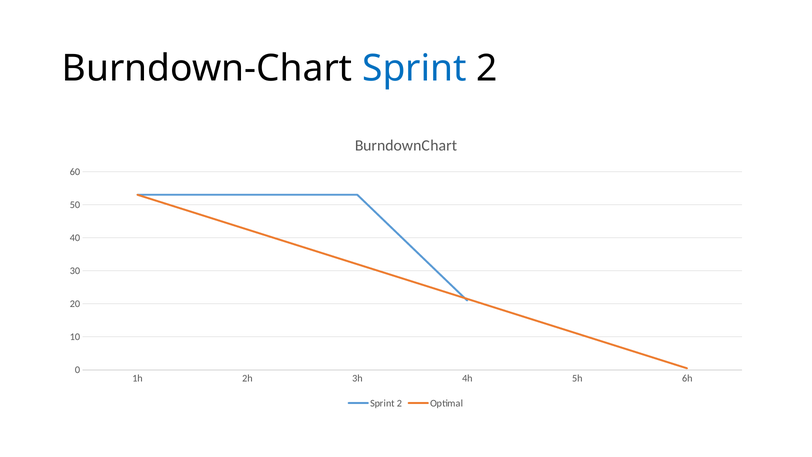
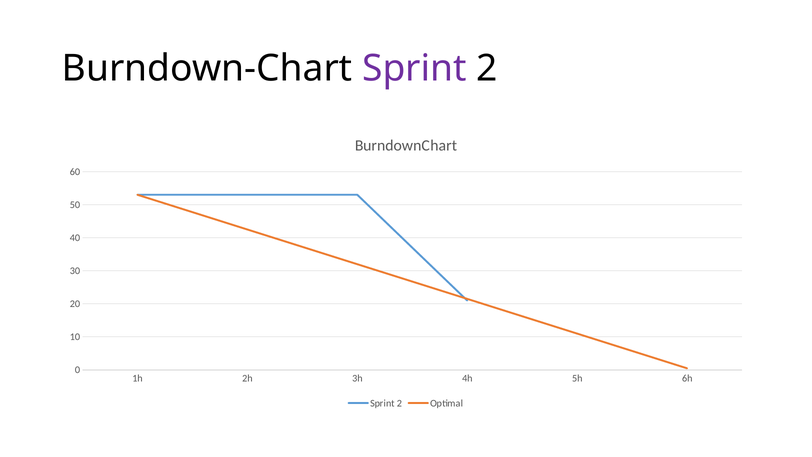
Sprint colour: blue -> purple (414, 68)
